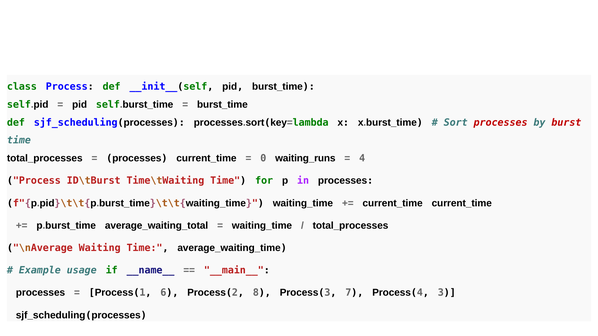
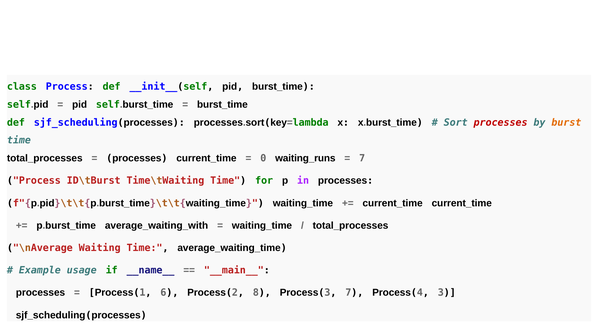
burst colour: red -> orange (566, 123)
4: 4 -> 7 (362, 158)
average_waiting_total: average_waiting_total -> average_waiting_with (157, 226)
